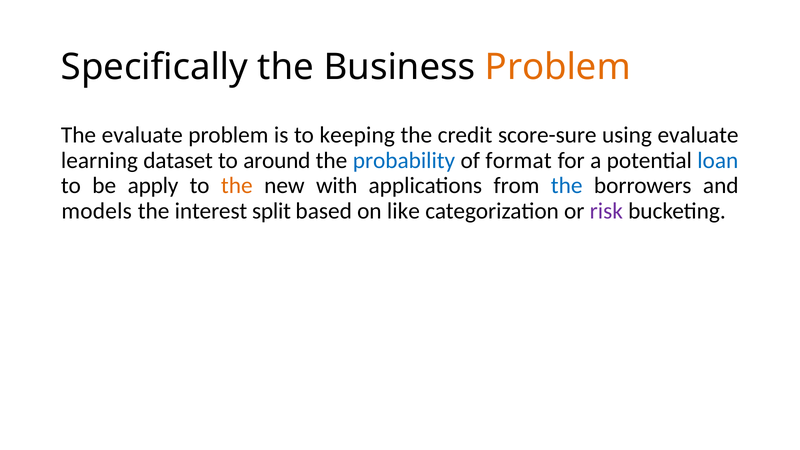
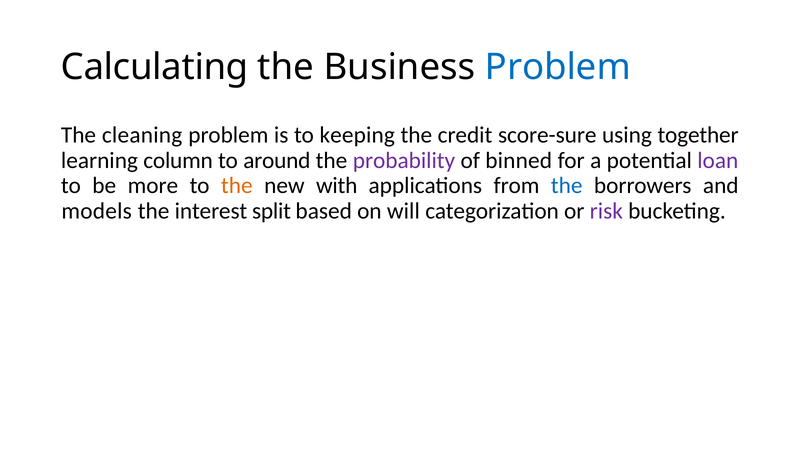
Specifically: Specifically -> Calculating (155, 67)
Problem colour: orange -> blue (558, 67)
The evaluate: evaluate -> cleaning (142, 135)
using evaluate: evaluate -> together (698, 135)
dataset: dataset -> column (178, 160)
probability colour: blue -> purple (404, 160)
format: format -> binned (519, 160)
loan colour: blue -> purple (718, 160)
apply: apply -> more (153, 186)
like: like -> will (403, 211)
